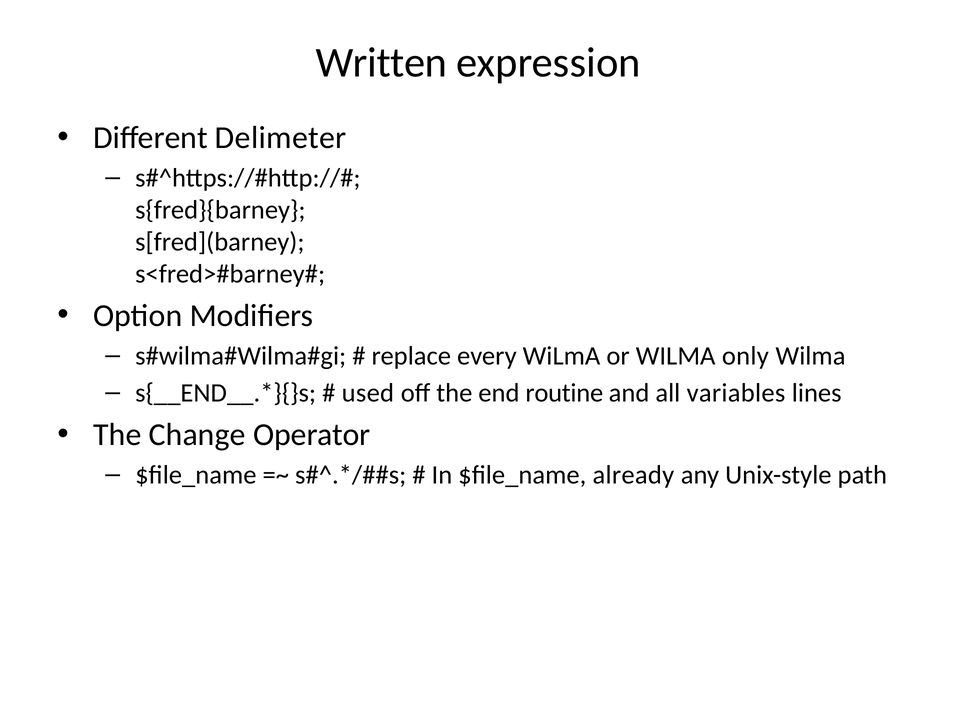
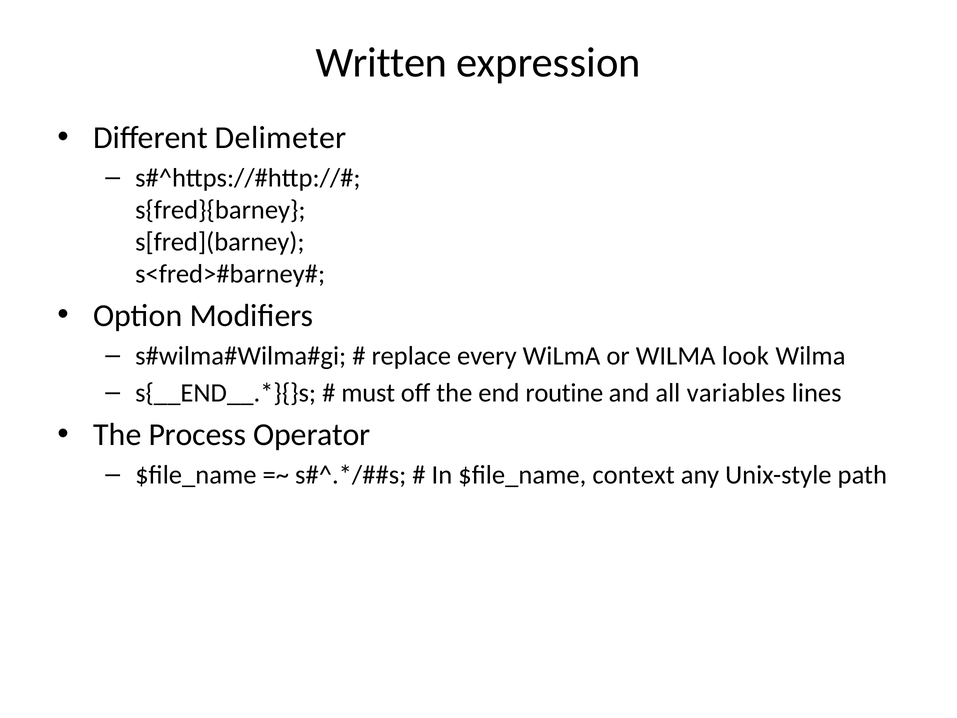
only: only -> look (745, 356)
used: used -> must (368, 393)
Change: Change -> Process (197, 435)
already: already -> context (634, 475)
